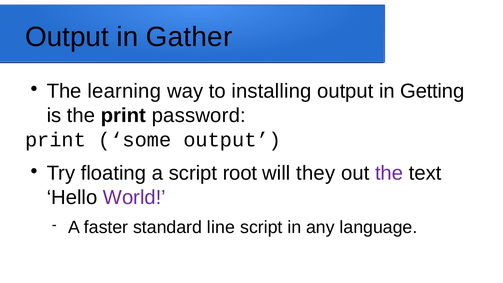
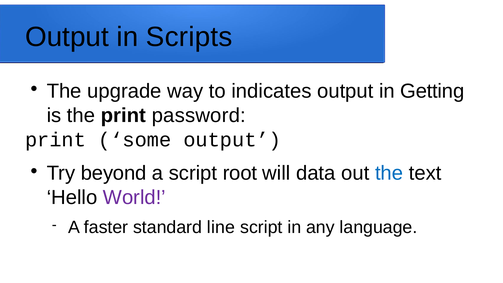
Gather: Gather -> Scripts (189, 37)
learning: learning -> upgrade (124, 91)
installing: installing -> indicates (271, 91)
floating: floating -> beyond (114, 173)
they: they -> data (316, 173)
the colour: purple -> blue (389, 173)
